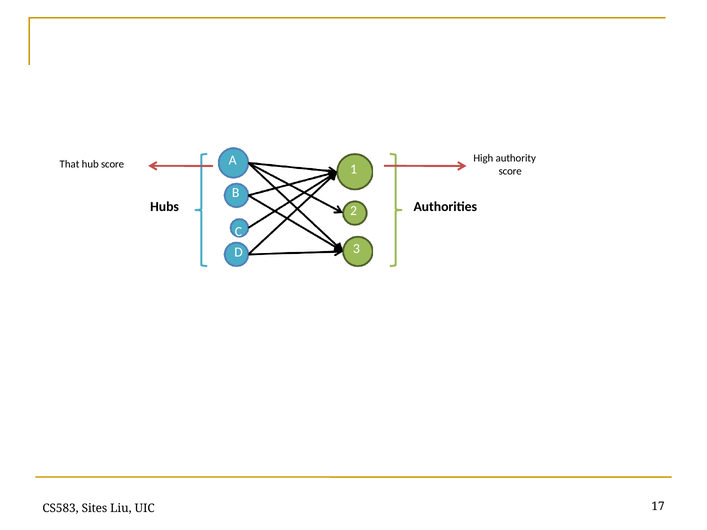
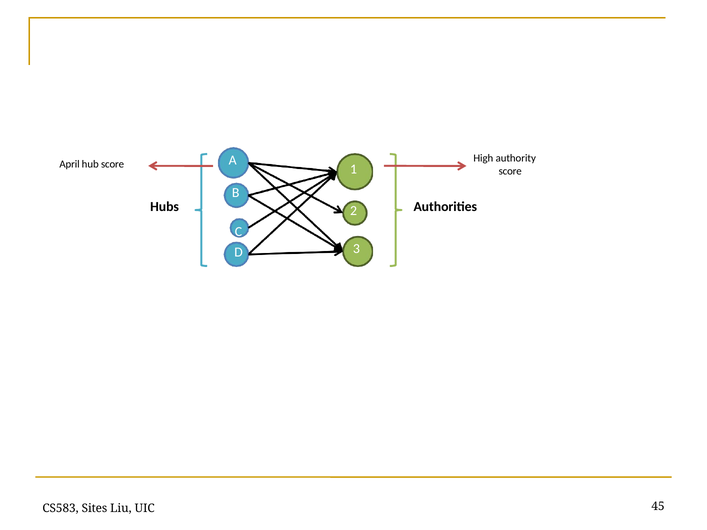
That: That -> April (70, 164)
17: 17 -> 45 (658, 506)
